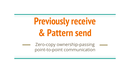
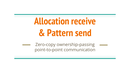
Previously: Previously -> Allocation (52, 21)
